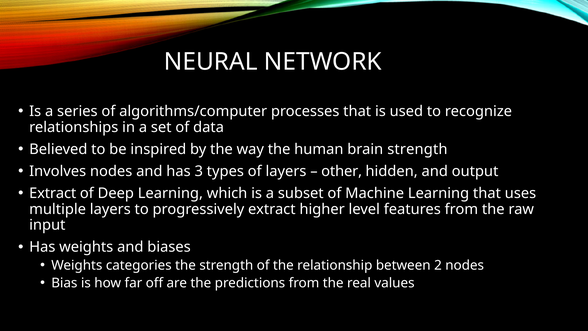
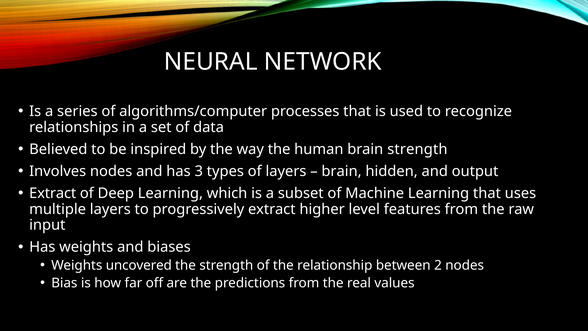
other: other -> brain (342, 171)
categories: categories -> uncovered (139, 265)
